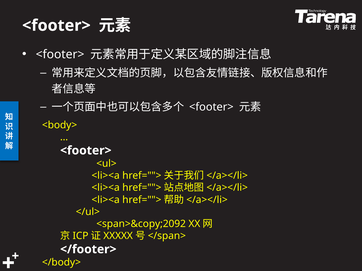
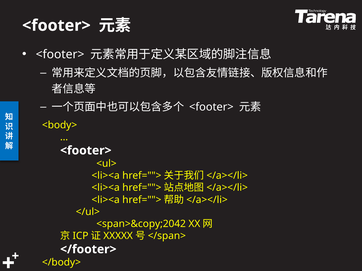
<span>&copy;2092: <span>&copy;2092 -> <span>&copy;2042 (141, 224)
